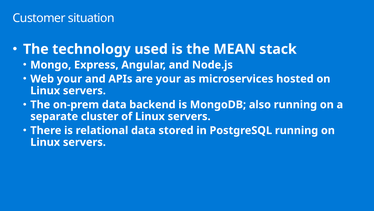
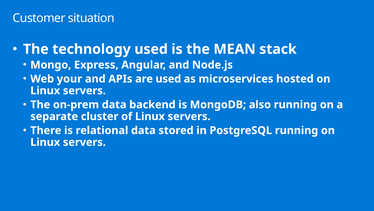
are your: your -> used (168, 79)
